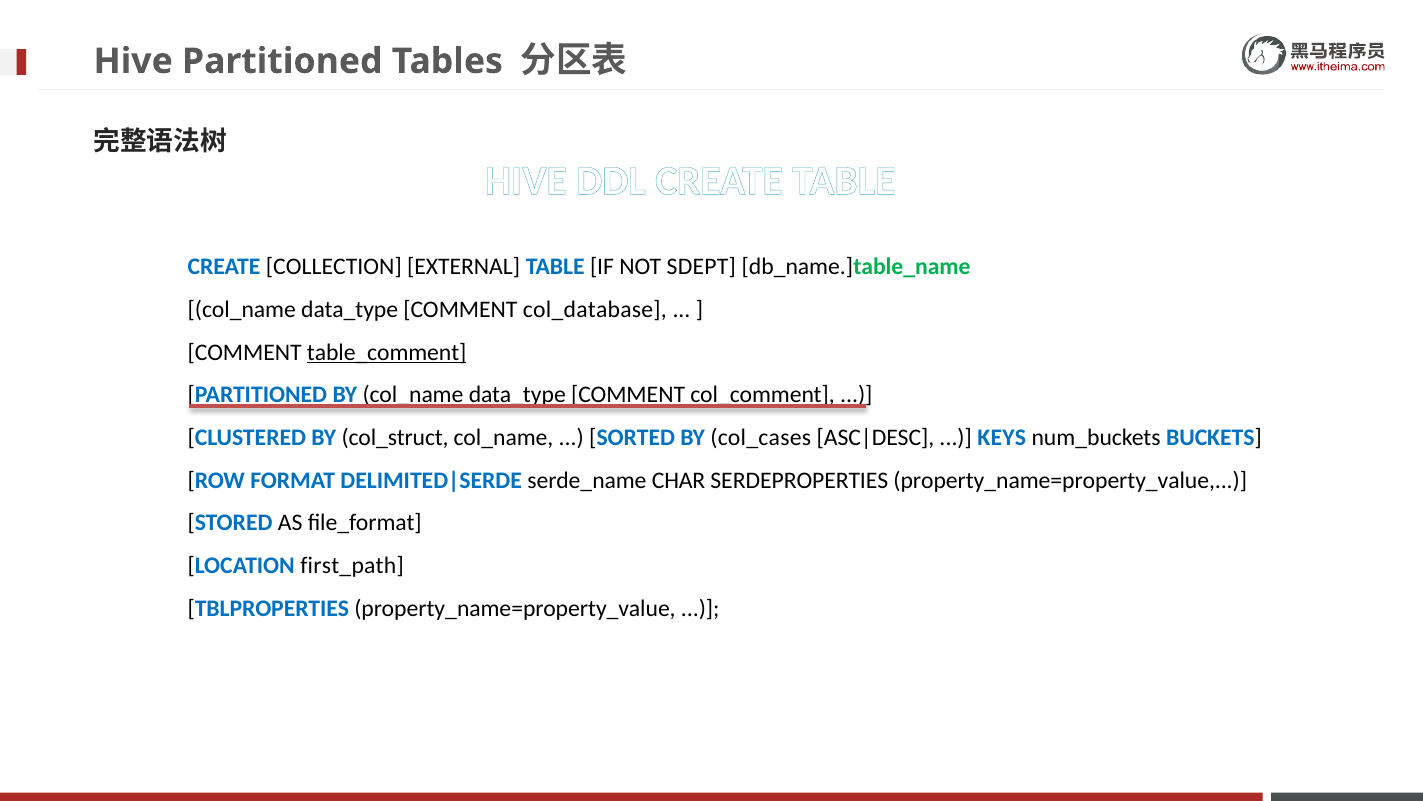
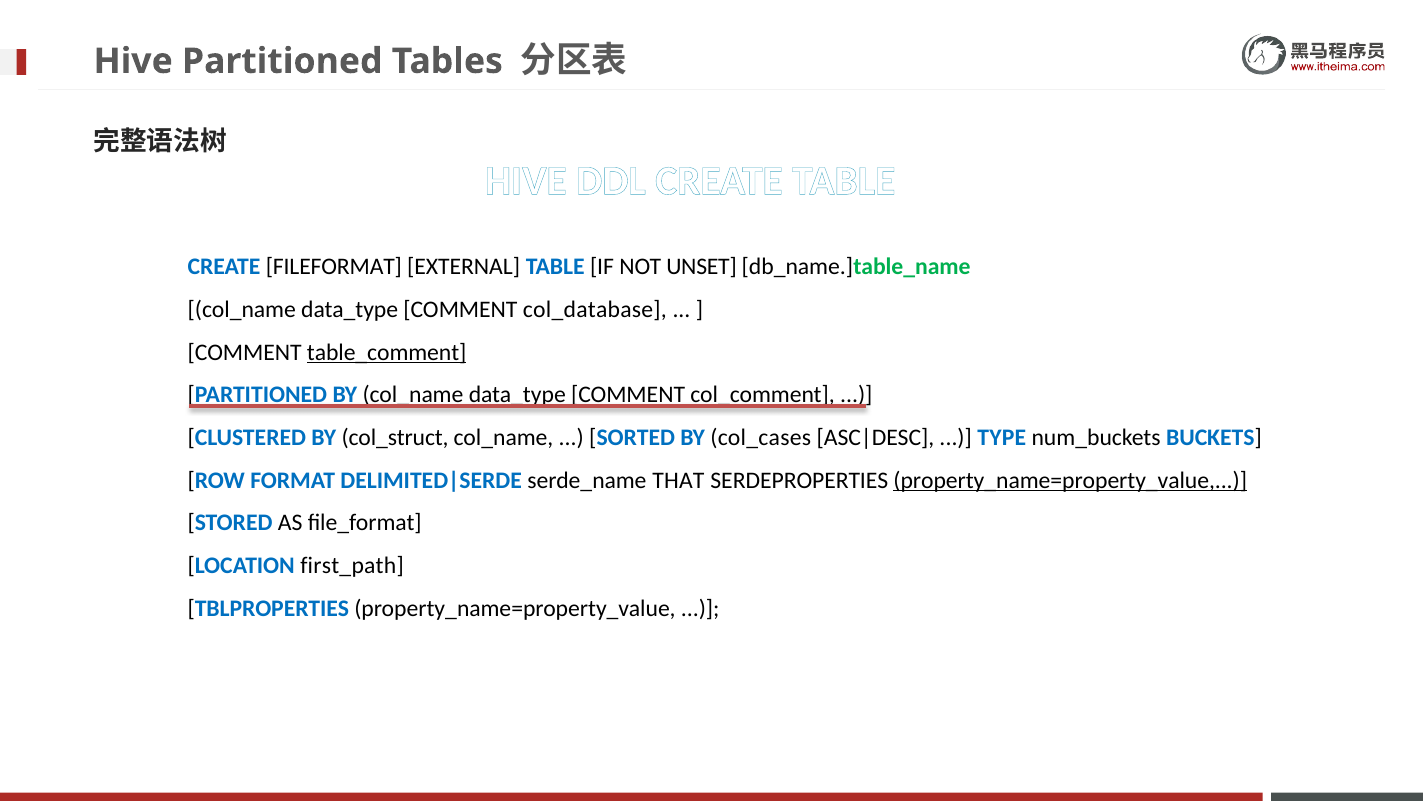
COLLECTION: COLLECTION -> FILEFORMAT (334, 267)
SDEPT: SDEPT -> UNSET (702, 267)
KEYS: KEYS -> TYPE (1002, 437)
CHAR: CHAR -> THAT (678, 480)
property_name=property_value underline: none -> present (1070, 480)
